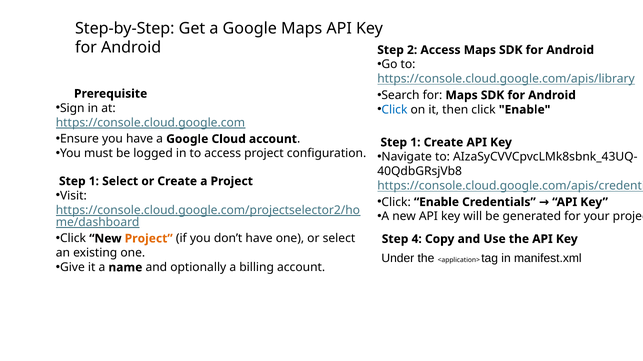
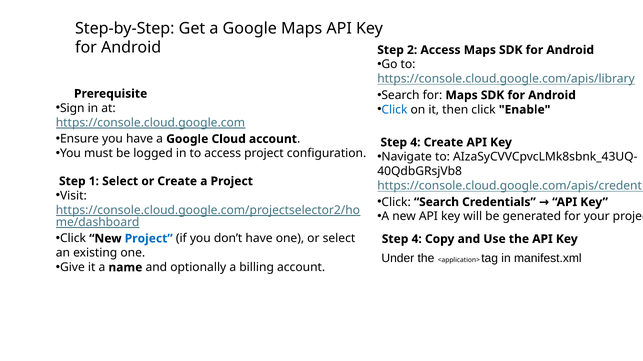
1: 1 -> 4 (415, 143)
Enable: Enable -> Search (436, 202)
Project colour: orange -> blue (149, 239)
